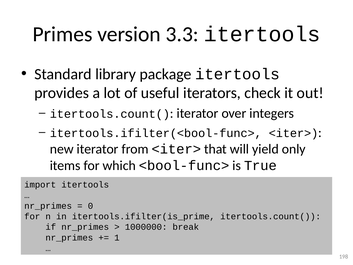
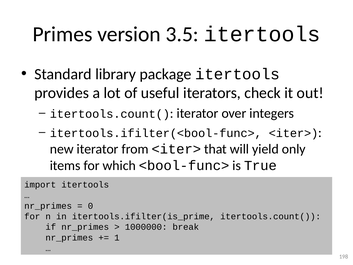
3.3: 3.3 -> 3.5 (182, 34)
